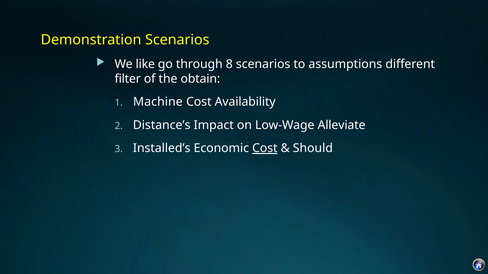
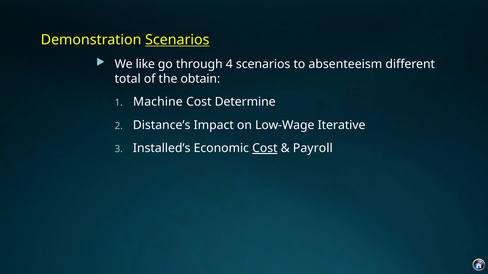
Scenarios underline: none -> present (177, 40)
8: 8 -> 4 (229, 64)
assumptions: assumptions -> absenteeism (345, 64)
filter: filter -> total (128, 79)
Availability: Availability -> Determine (245, 102)
Alleviate: Alleviate -> Iterative (342, 125)
Should: Should -> Payroll (313, 149)
